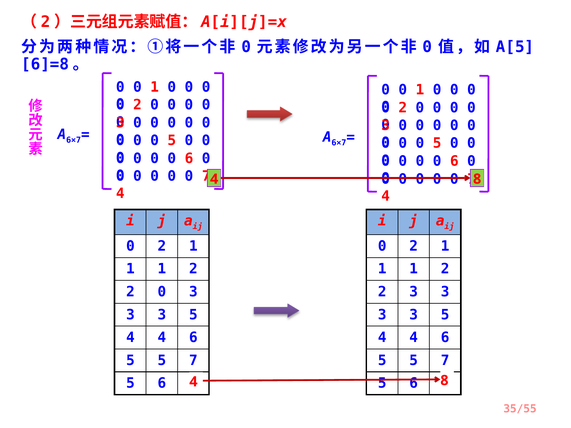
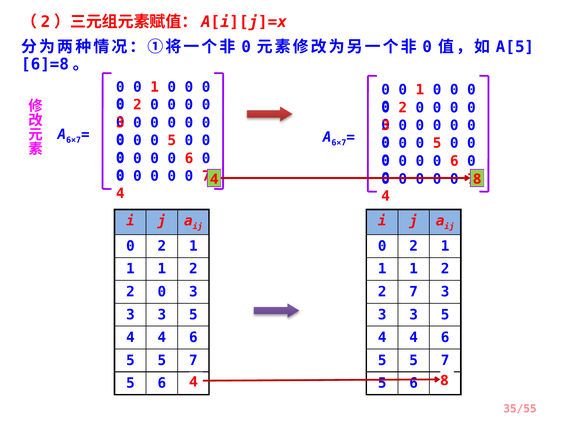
2 3: 3 -> 7 (414, 292)
